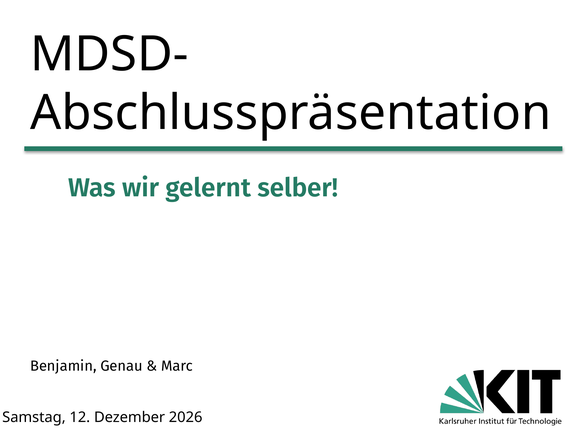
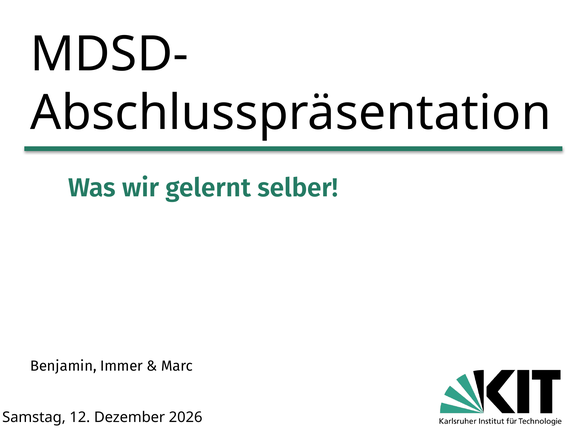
Genau: Genau -> Immer (122, 366)
